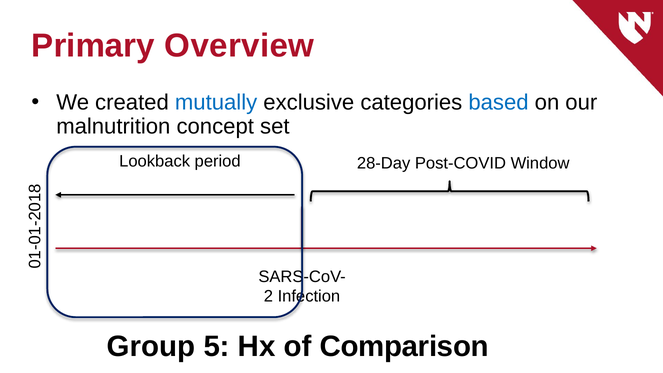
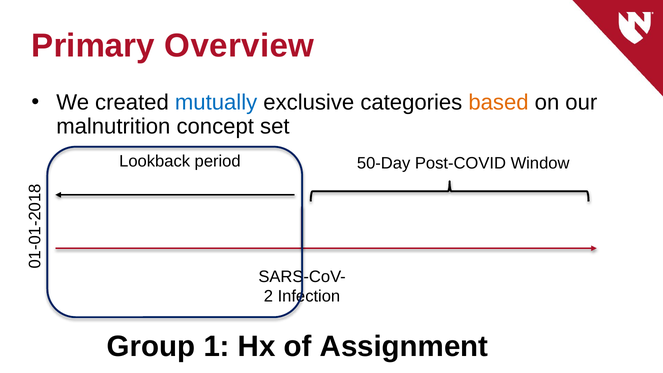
based colour: blue -> orange (499, 103)
28-Day: 28-Day -> 50-Day (384, 163)
Group 5: 5 -> 1 (217, 346)
Comparison: Comparison -> Assignment (404, 346)
